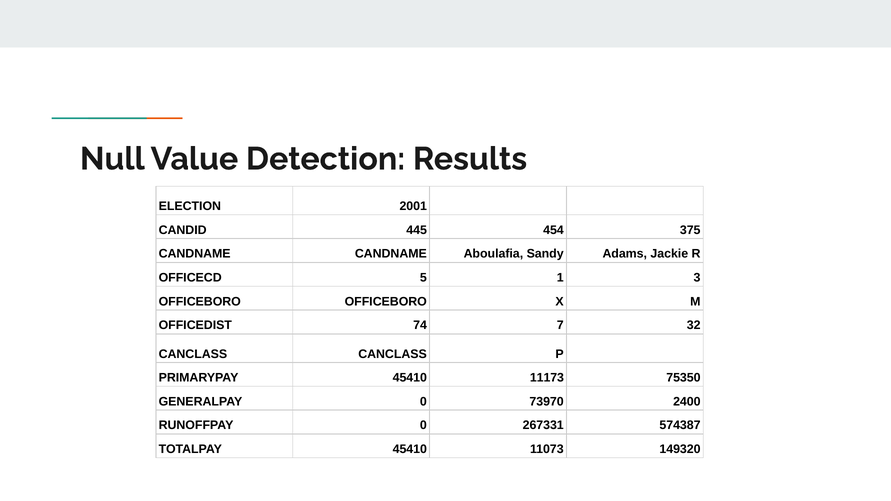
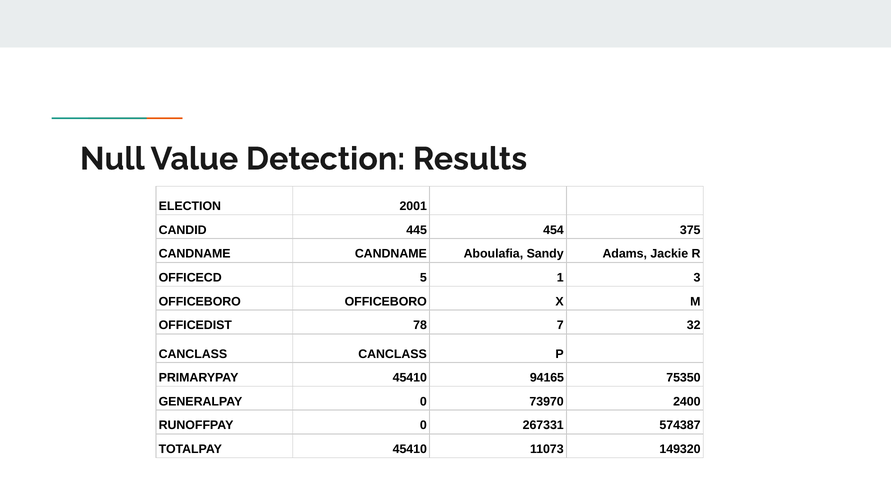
74: 74 -> 78 (420, 325)
11173: 11173 -> 94165 (547, 378)
